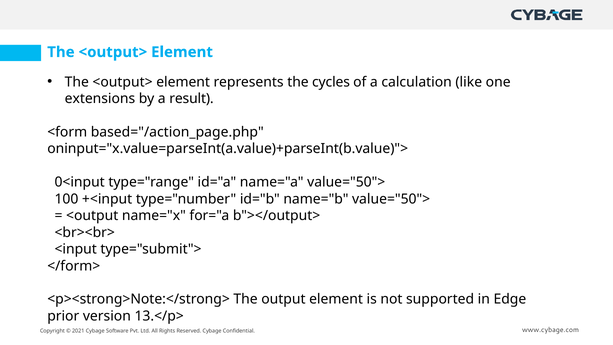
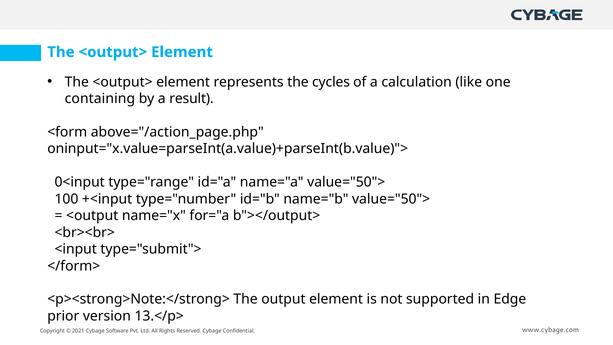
extensions: extensions -> containing (100, 99)
based="/action_page.php: based="/action_page.php -> above="/action_page.php (177, 132)
